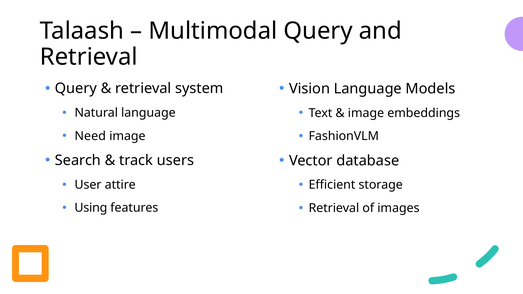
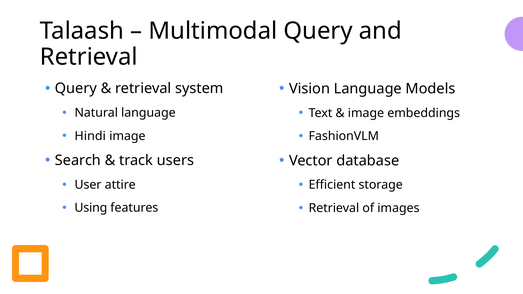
Need: Need -> Hindi (90, 136)
